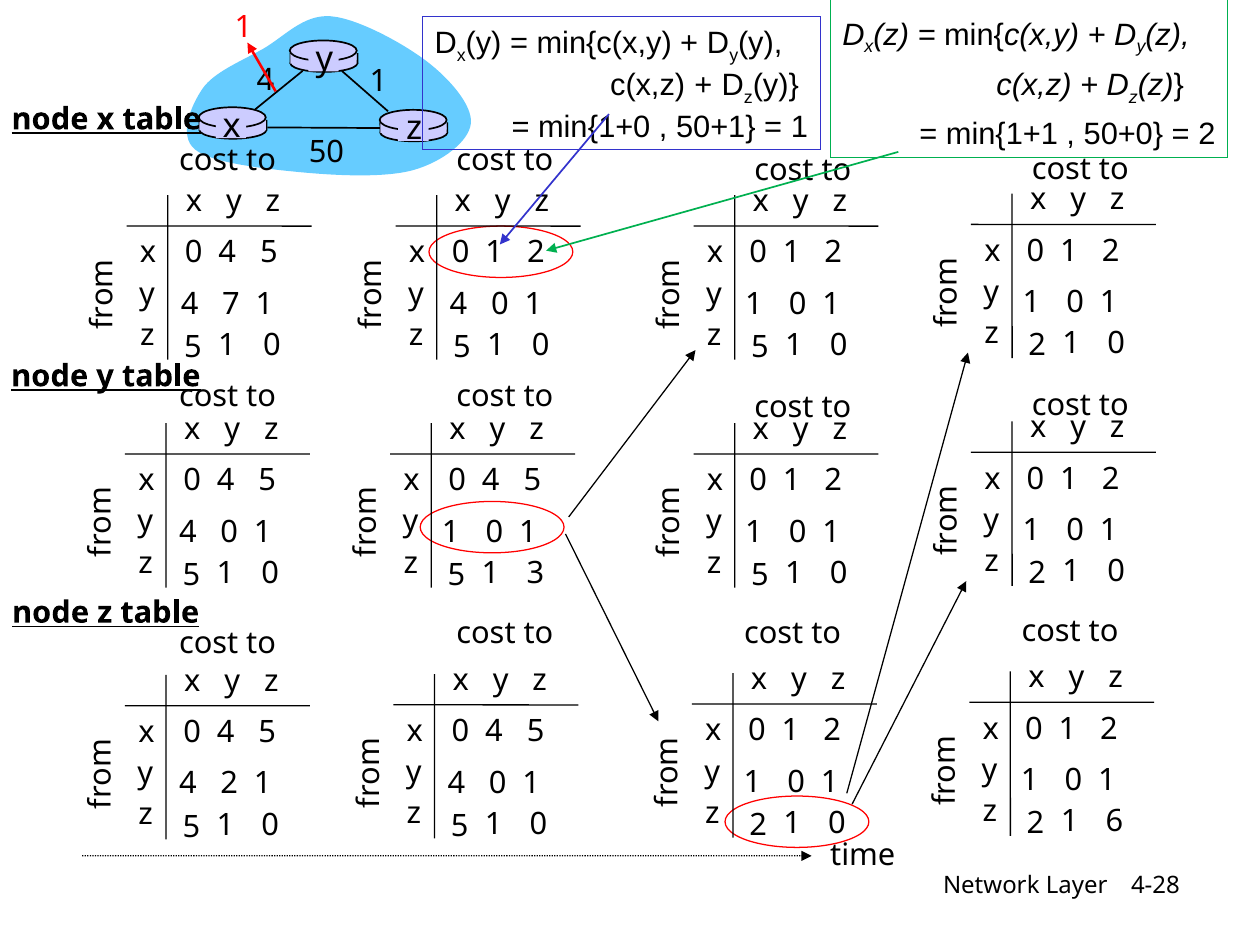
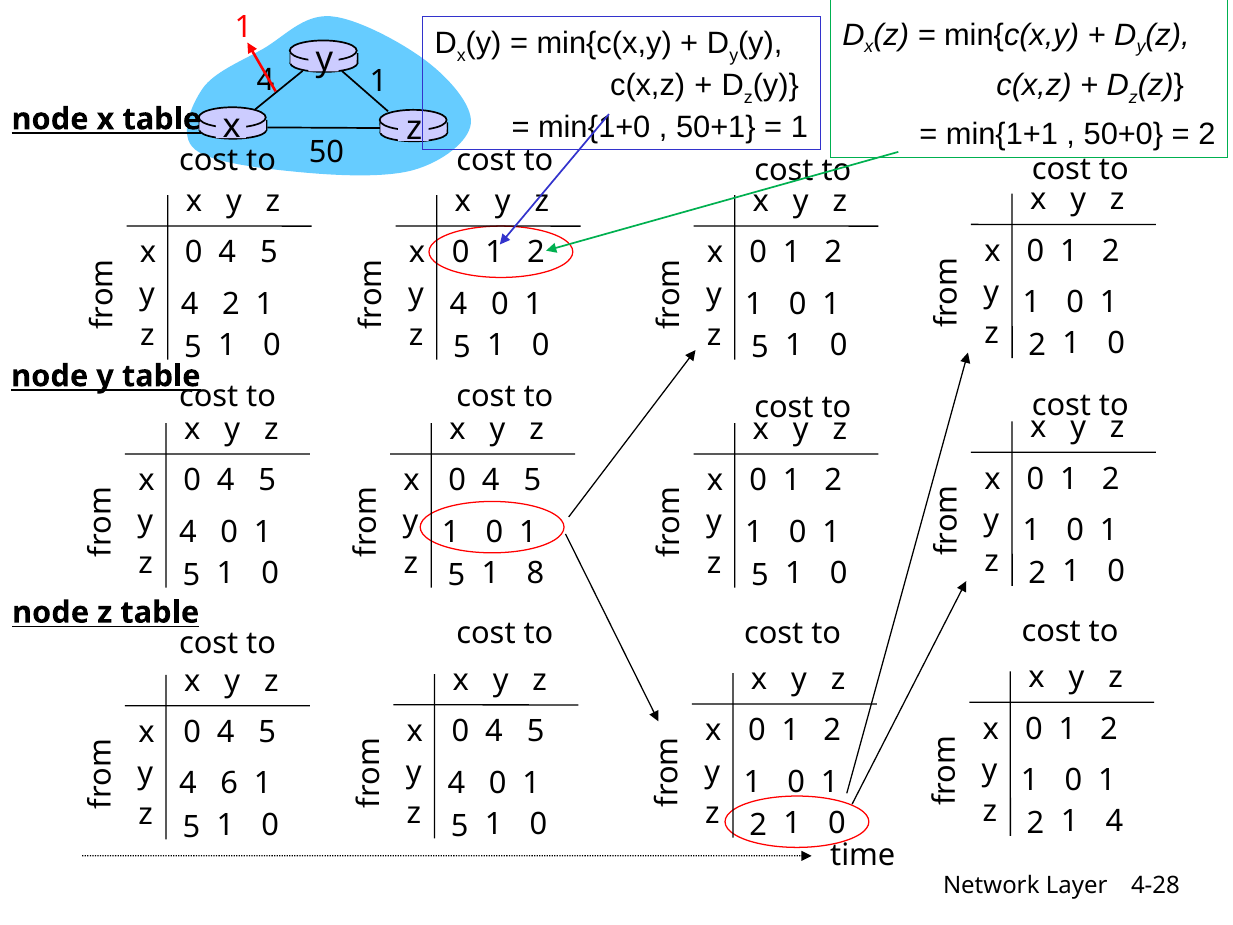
4 7: 7 -> 2 (231, 304)
3: 3 -> 8 (535, 573)
4 2: 2 -> 6 (229, 784)
2 1 6: 6 -> 4 (1114, 821)
